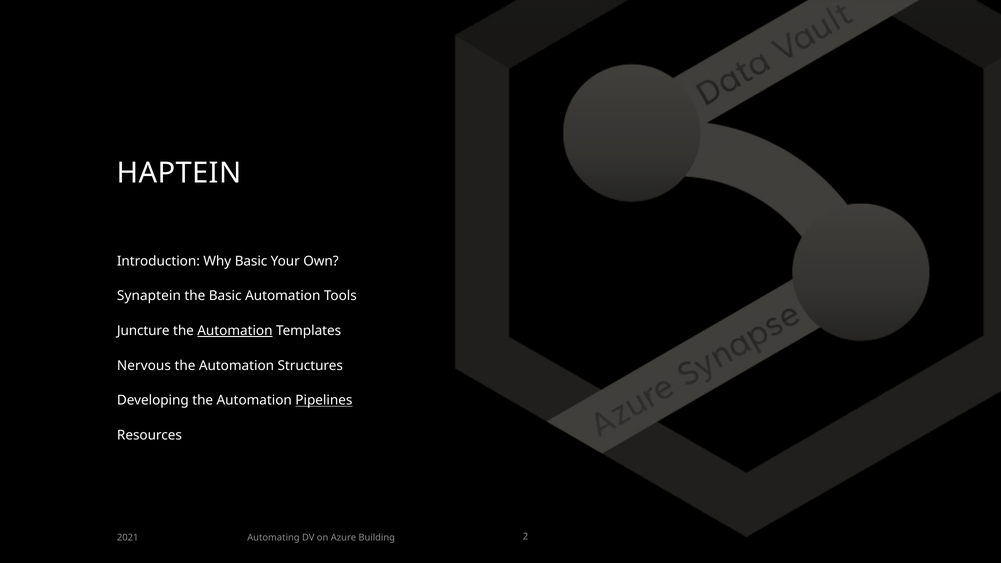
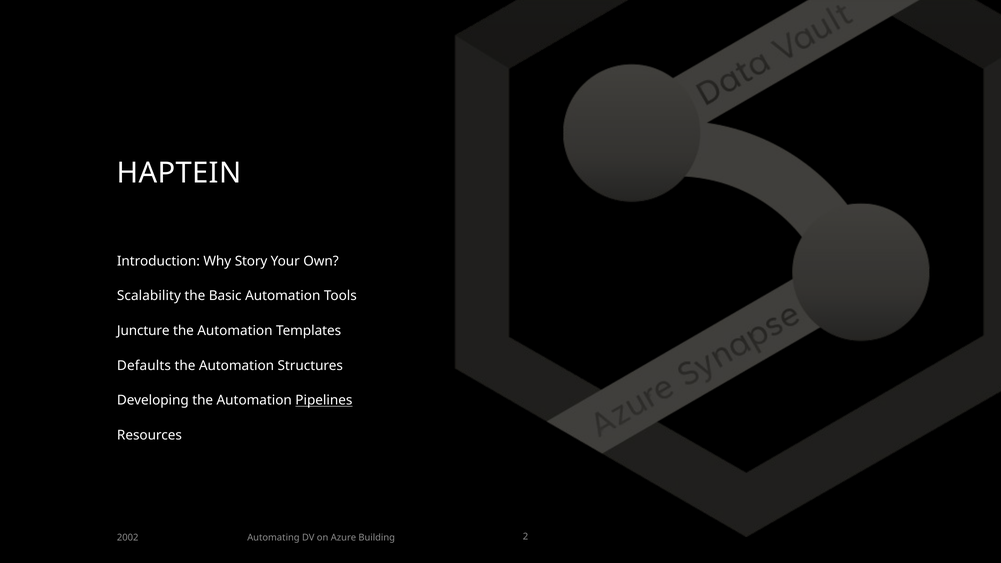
Why Basic: Basic -> Story (251, 261)
Synaptein: Synaptein -> Scalability (149, 296)
Automation underline: present -> none (235, 331)
Nervous: Nervous -> Defaults (144, 366)
2021: 2021 -> 2002 (128, 537)
